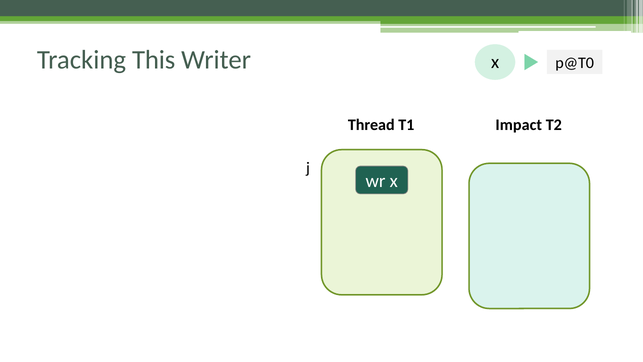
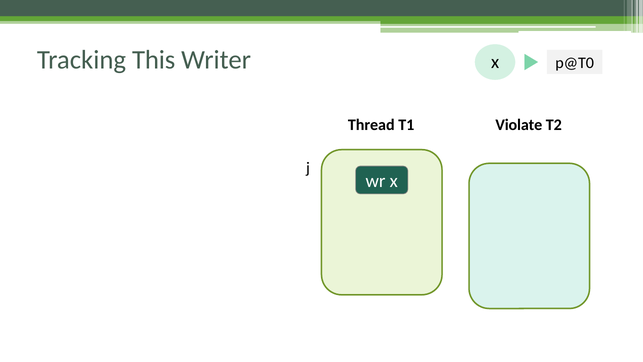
Impact: Impact -> Violate (519, 125)
